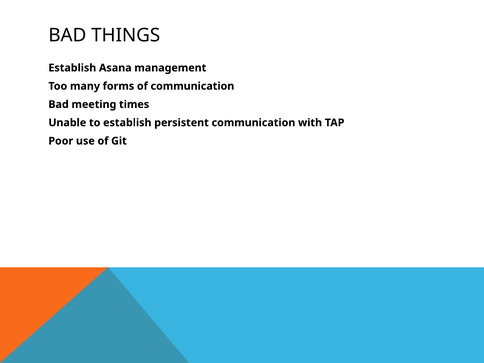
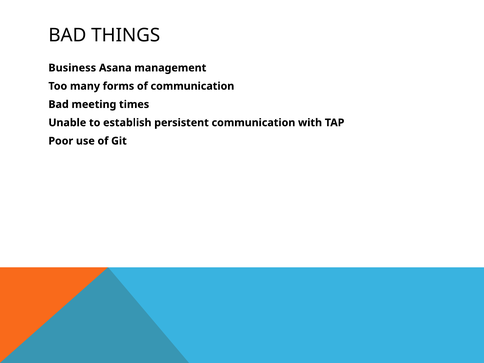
Establish: Establish -> Business (72, 68)
